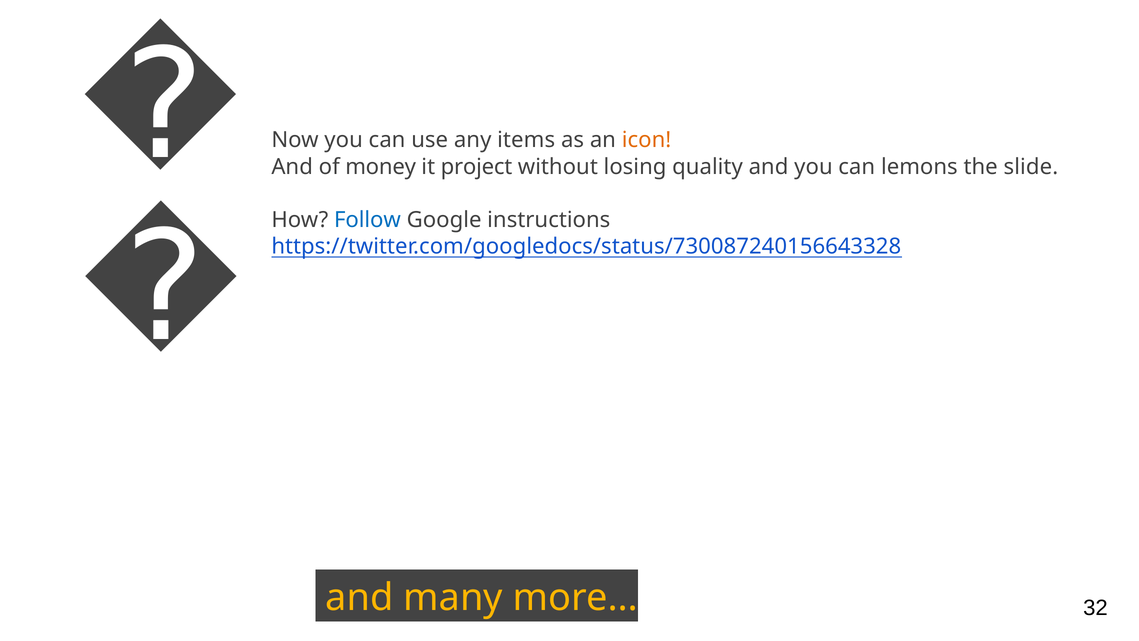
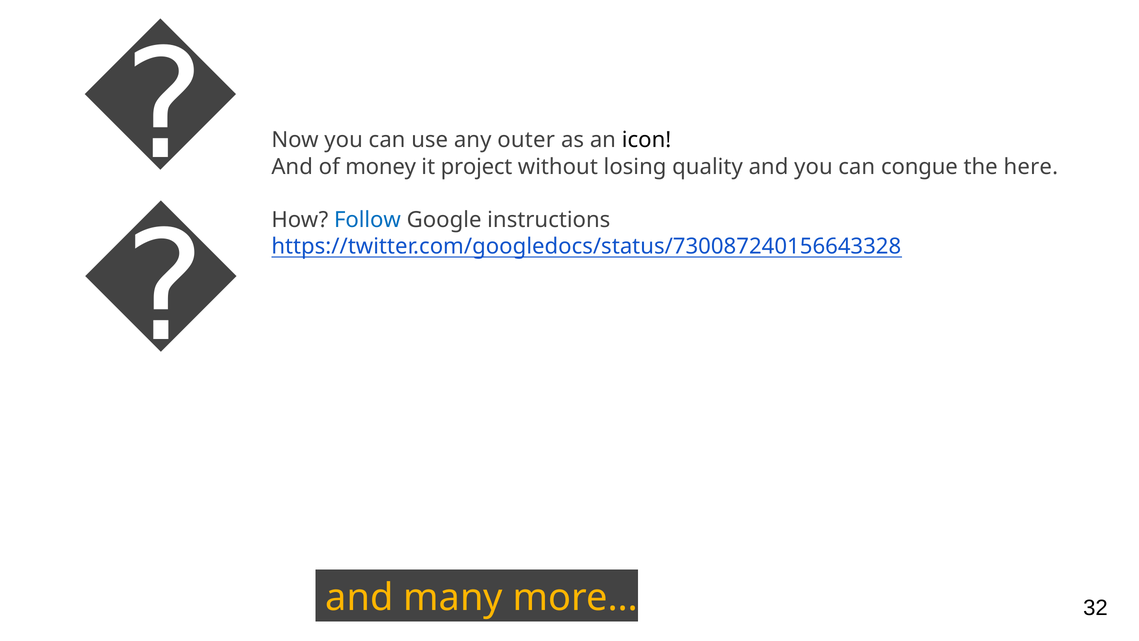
items: items -> outer (526, 140)
icon colour: orange -> black (647, 140)
lemons: lemons -> congue (919, 167)
slide: slide -> here (1031, 167)
